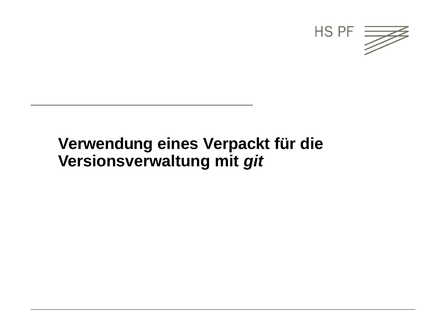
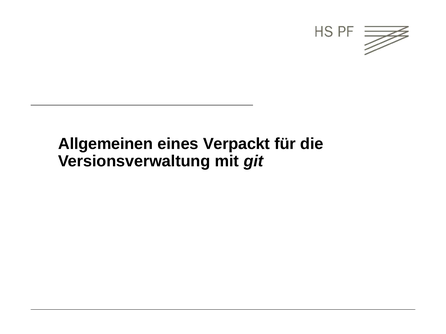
Verwendung: Verwendung -> Allgemeinen (106, 144)
